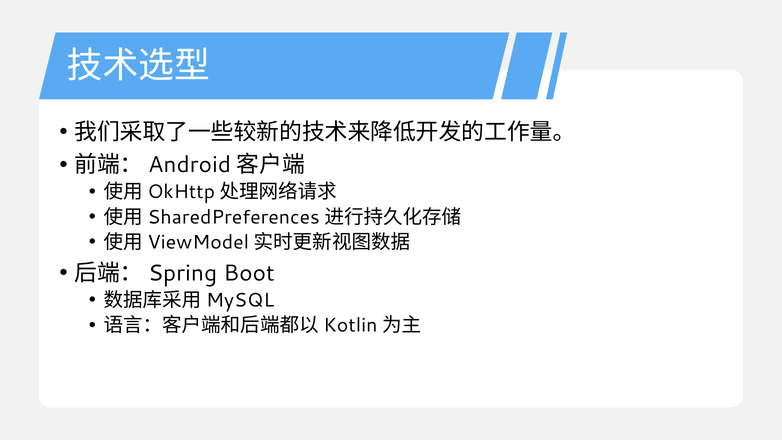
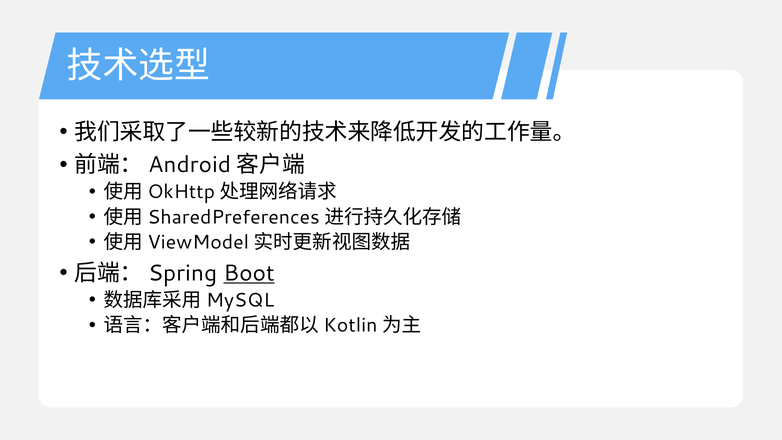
Boot underline: none -> present (249, 273)
